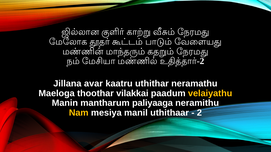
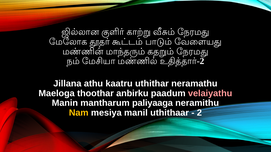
avar: avar -> athu (93, 84)
vilakkai: vilakkai -> anbirku (132, 94)
velaiyathu colour: yellow -> pink (210, 94)
